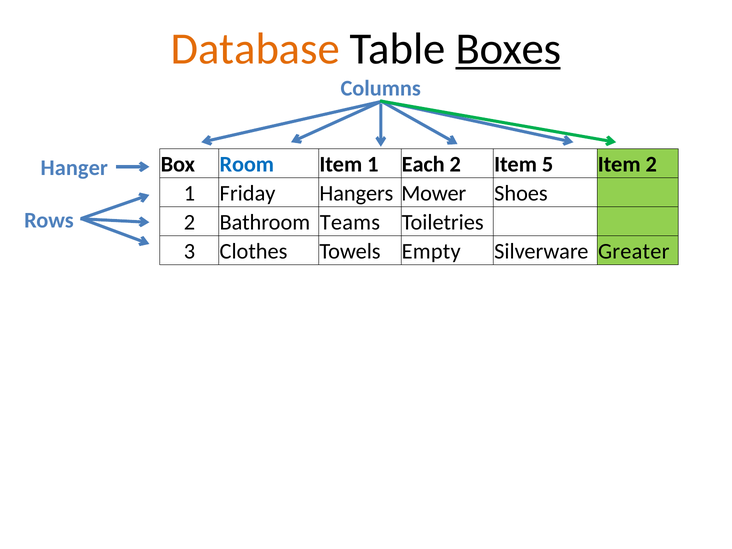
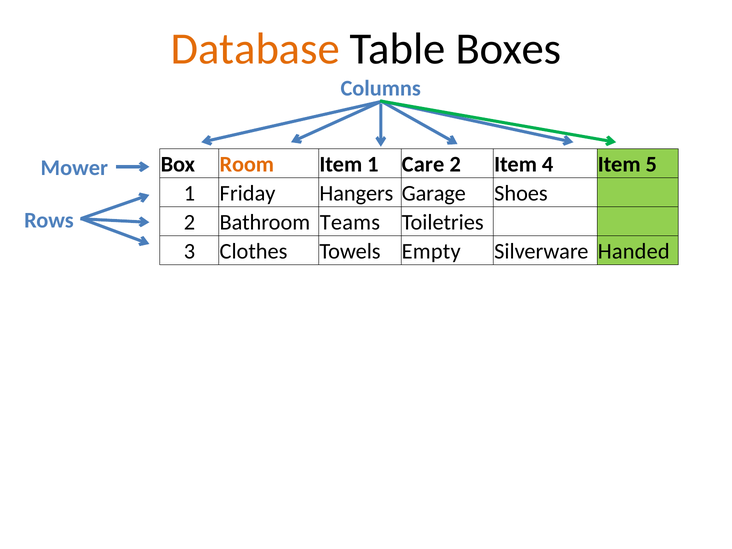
Boxes underline: present -> none (508, 49)
Hanger: Hanger -> Mower (74, 168)
Room colour: blue -> orange (247, 164)
Each: Each -> Care (423, 164)
5: 5 -> 4 (548, 164)
Item 2: 2 -> 5 (651, 164)
Mower: Mower -> Garage (434, 193)
Greater: Greater -> Handed (634, 251)
